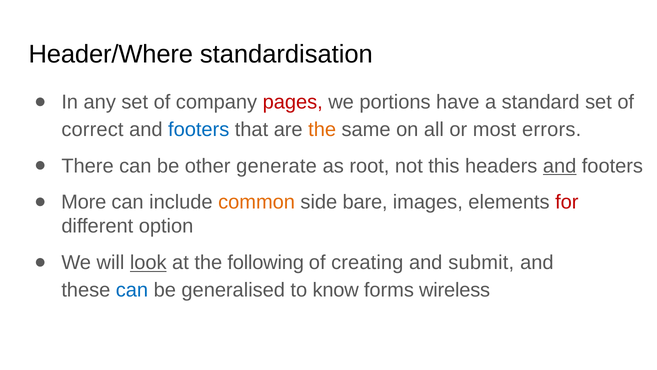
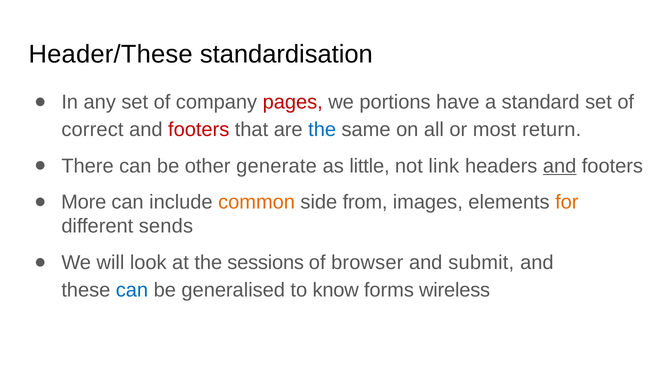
Header/Where: Header/Where -> Header/These (111, 54)
footers colour: blue -> red (199, 130)
the colour: orange -> blue (322, 130)
errors: errors -> return (552, 130)
root: root -> little (369, 166)
this: this -> link (444, 166)
bare: bare -> from (365, 202)
for colour: red -> orange (567, 202)
option: option -> sends (166, 226)
look underline: present -> none (148, 262)
following: following -> sessions (266, 262)
creating: creating -> browser (367, 262)
